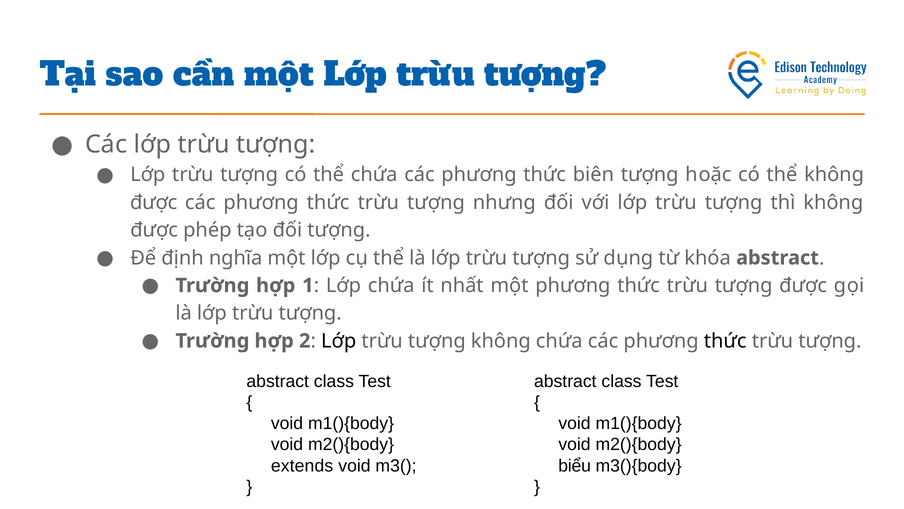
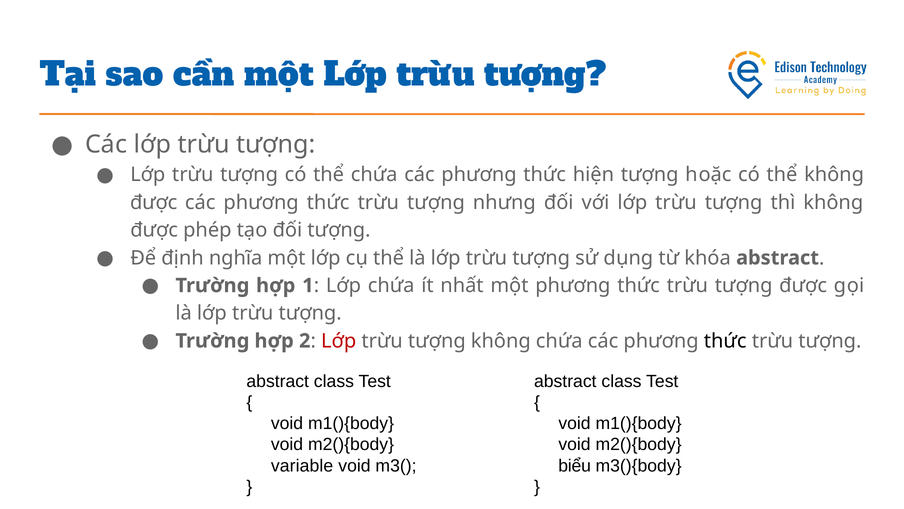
biên: biên -> hiện (593, 175)
Lớp colour: black -> red (339, 341)
extends: extends -> variable (302, 465)
